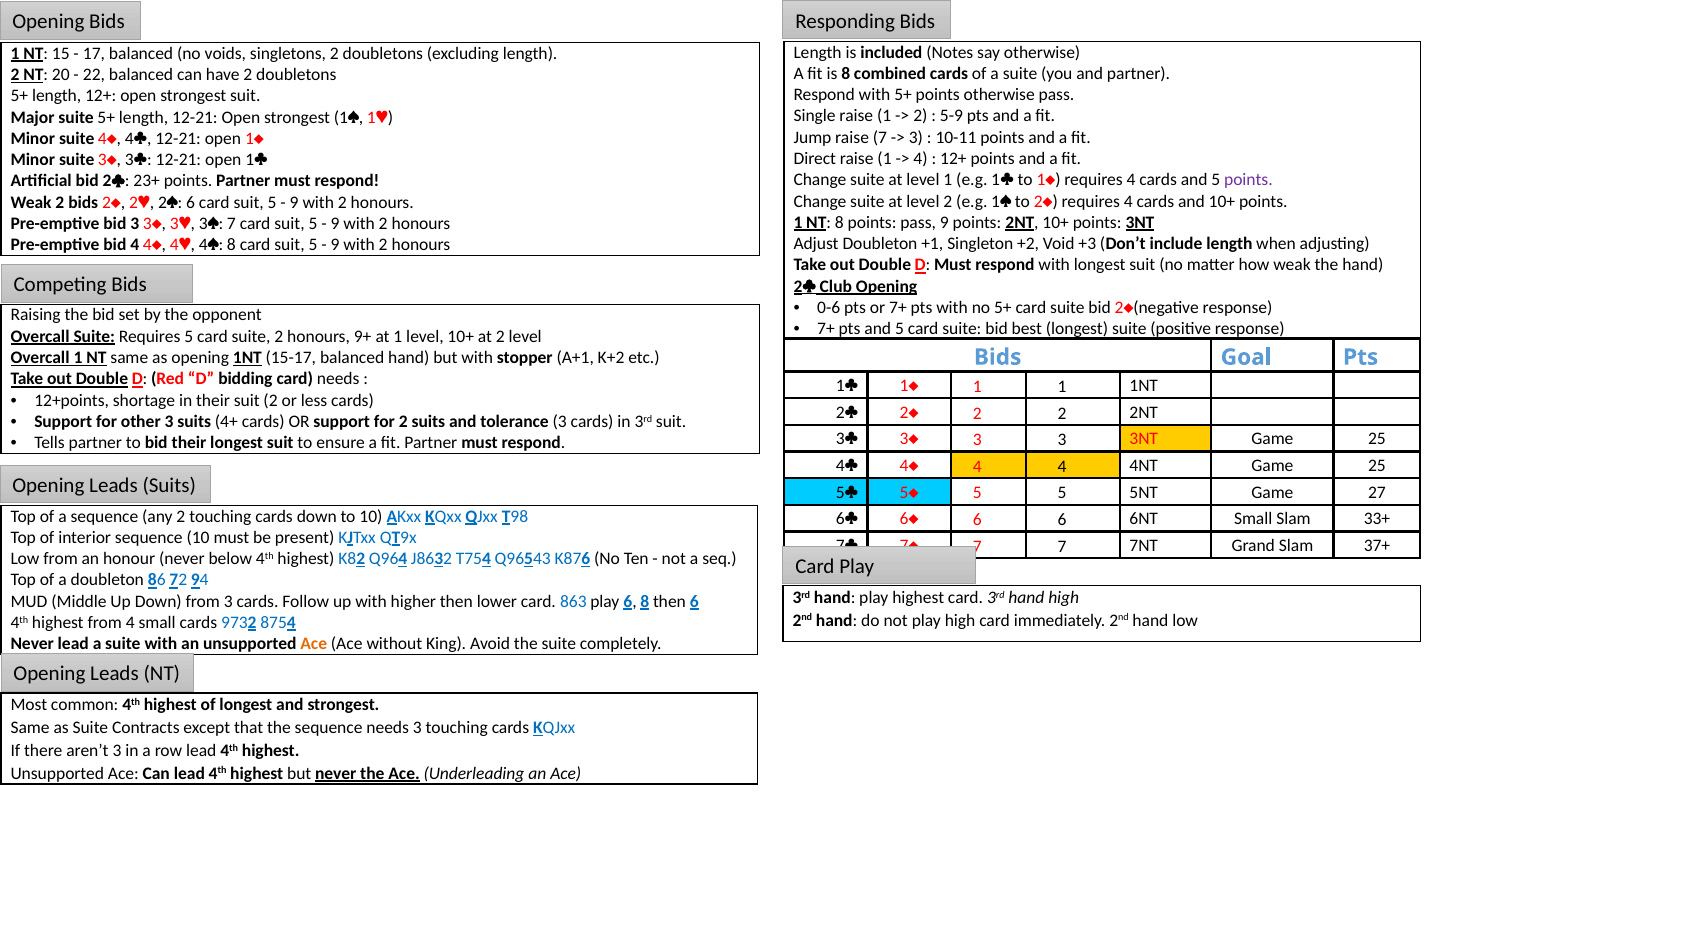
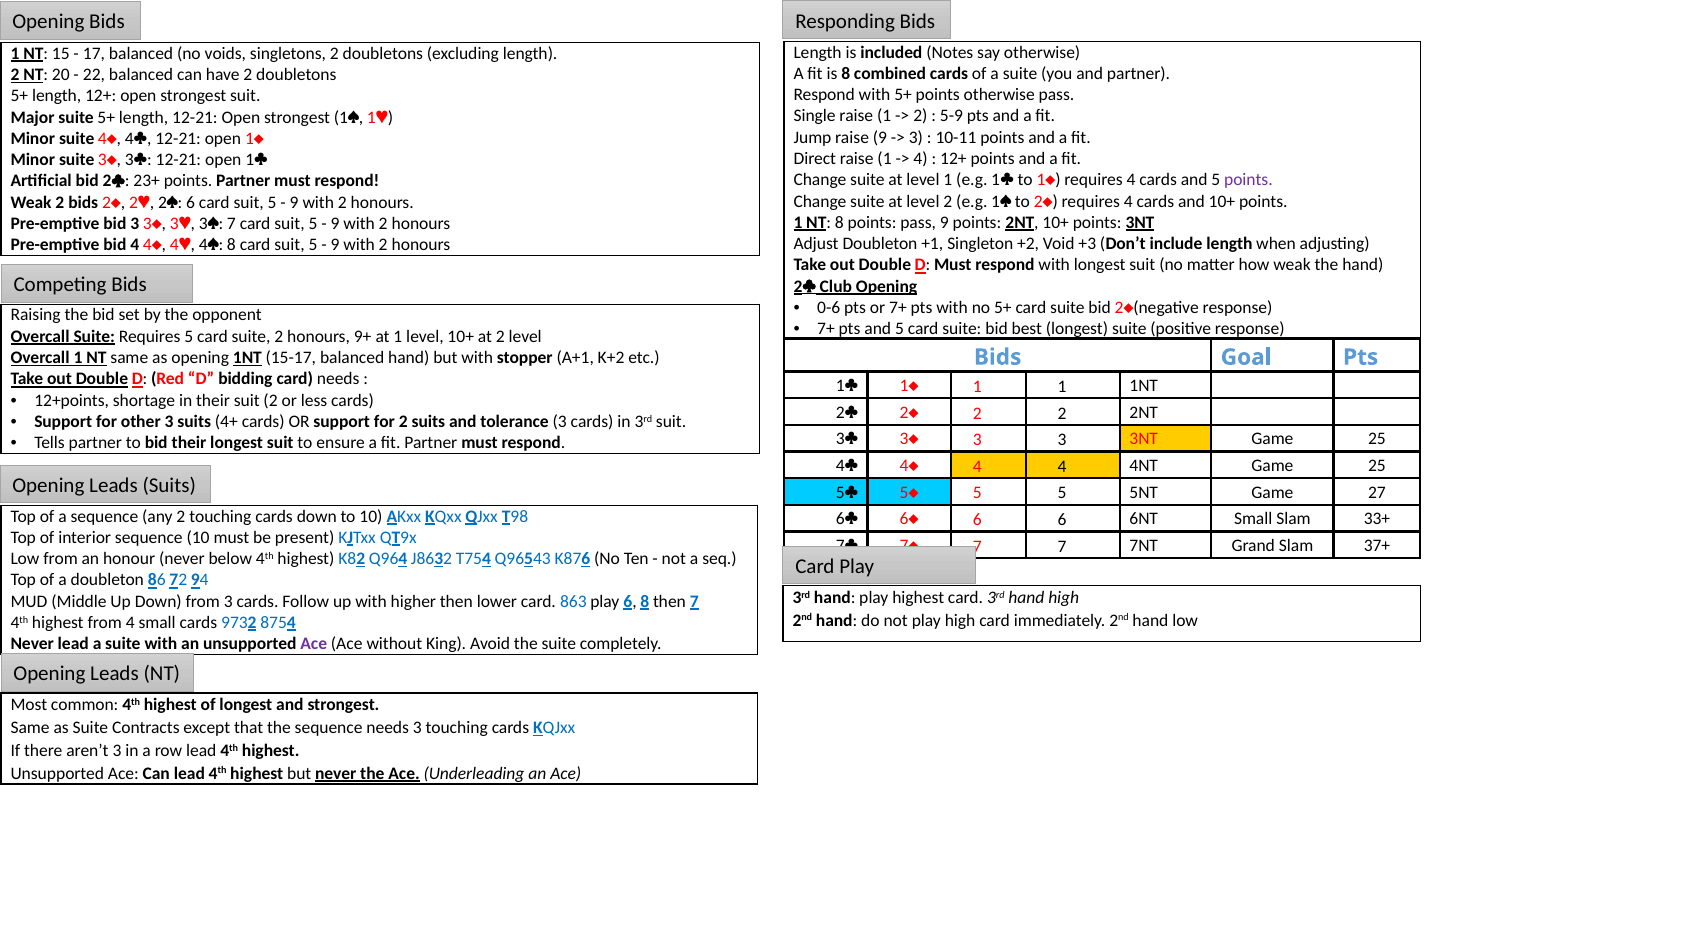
raise 7: 7 -> 9 (880, 137)
then 6: 6 -> 7 (694, 601)
Ace colour: orange -> purple (314, 644)
